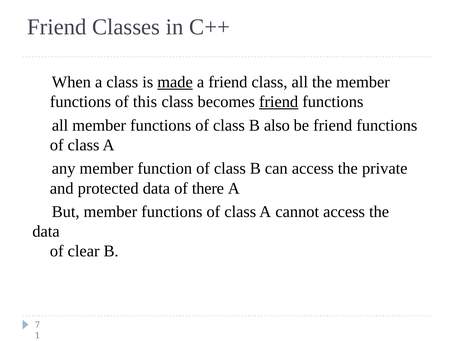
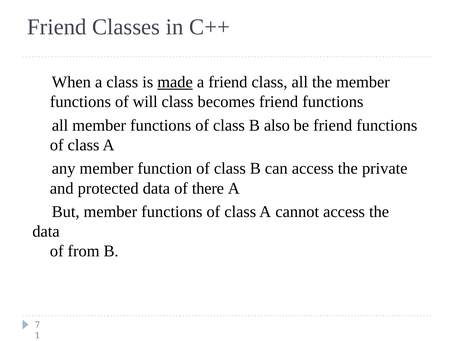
this: this -> will (145, 102)
friend underline: present -> none (279, 102)
clear: clear -> from (84, 251)
